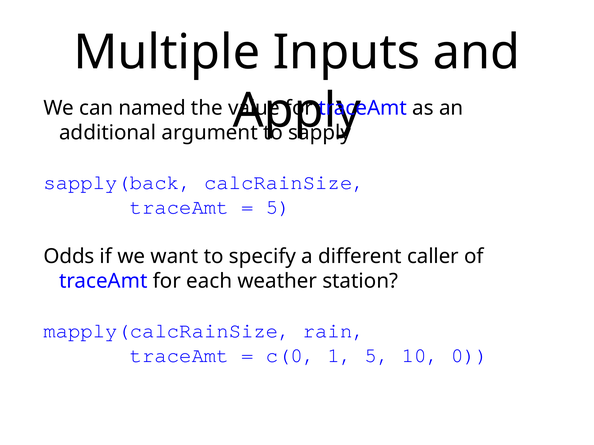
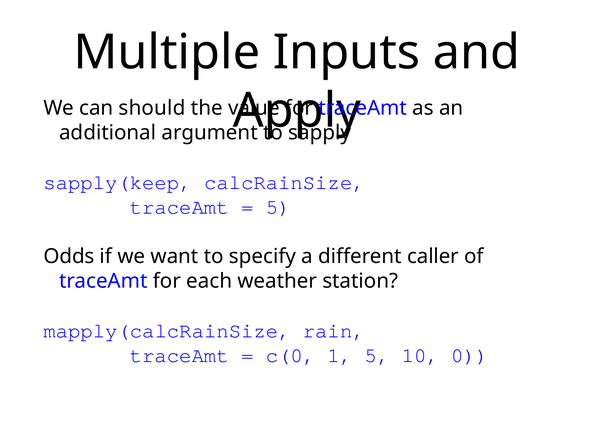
named: named -> should (152, 108)
sapply(back: sapply(back -> sapply(keep (118, 182)
